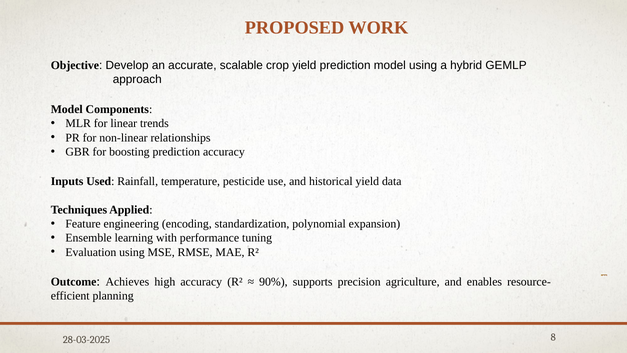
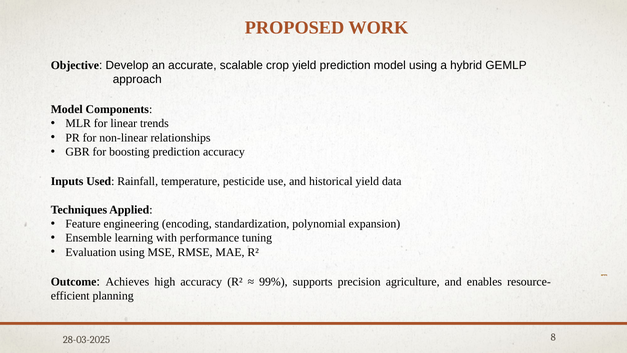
90%: 90% -> 99% (273, 281)
